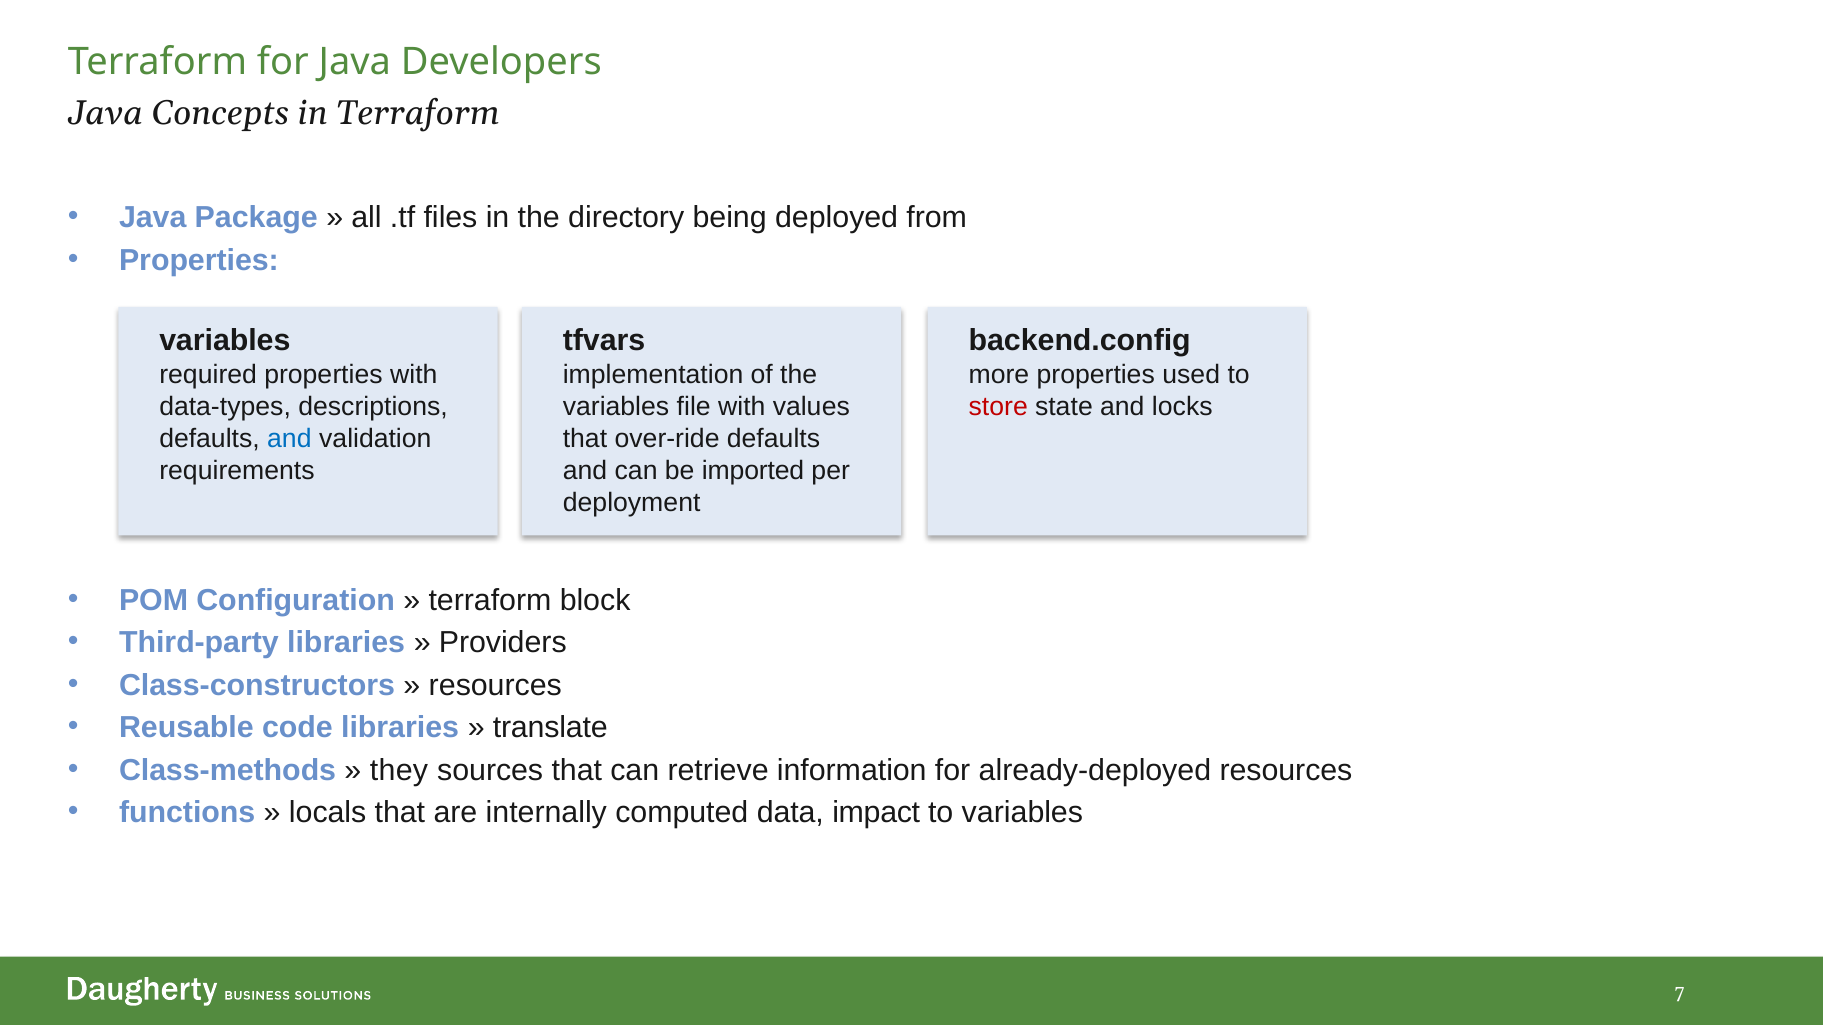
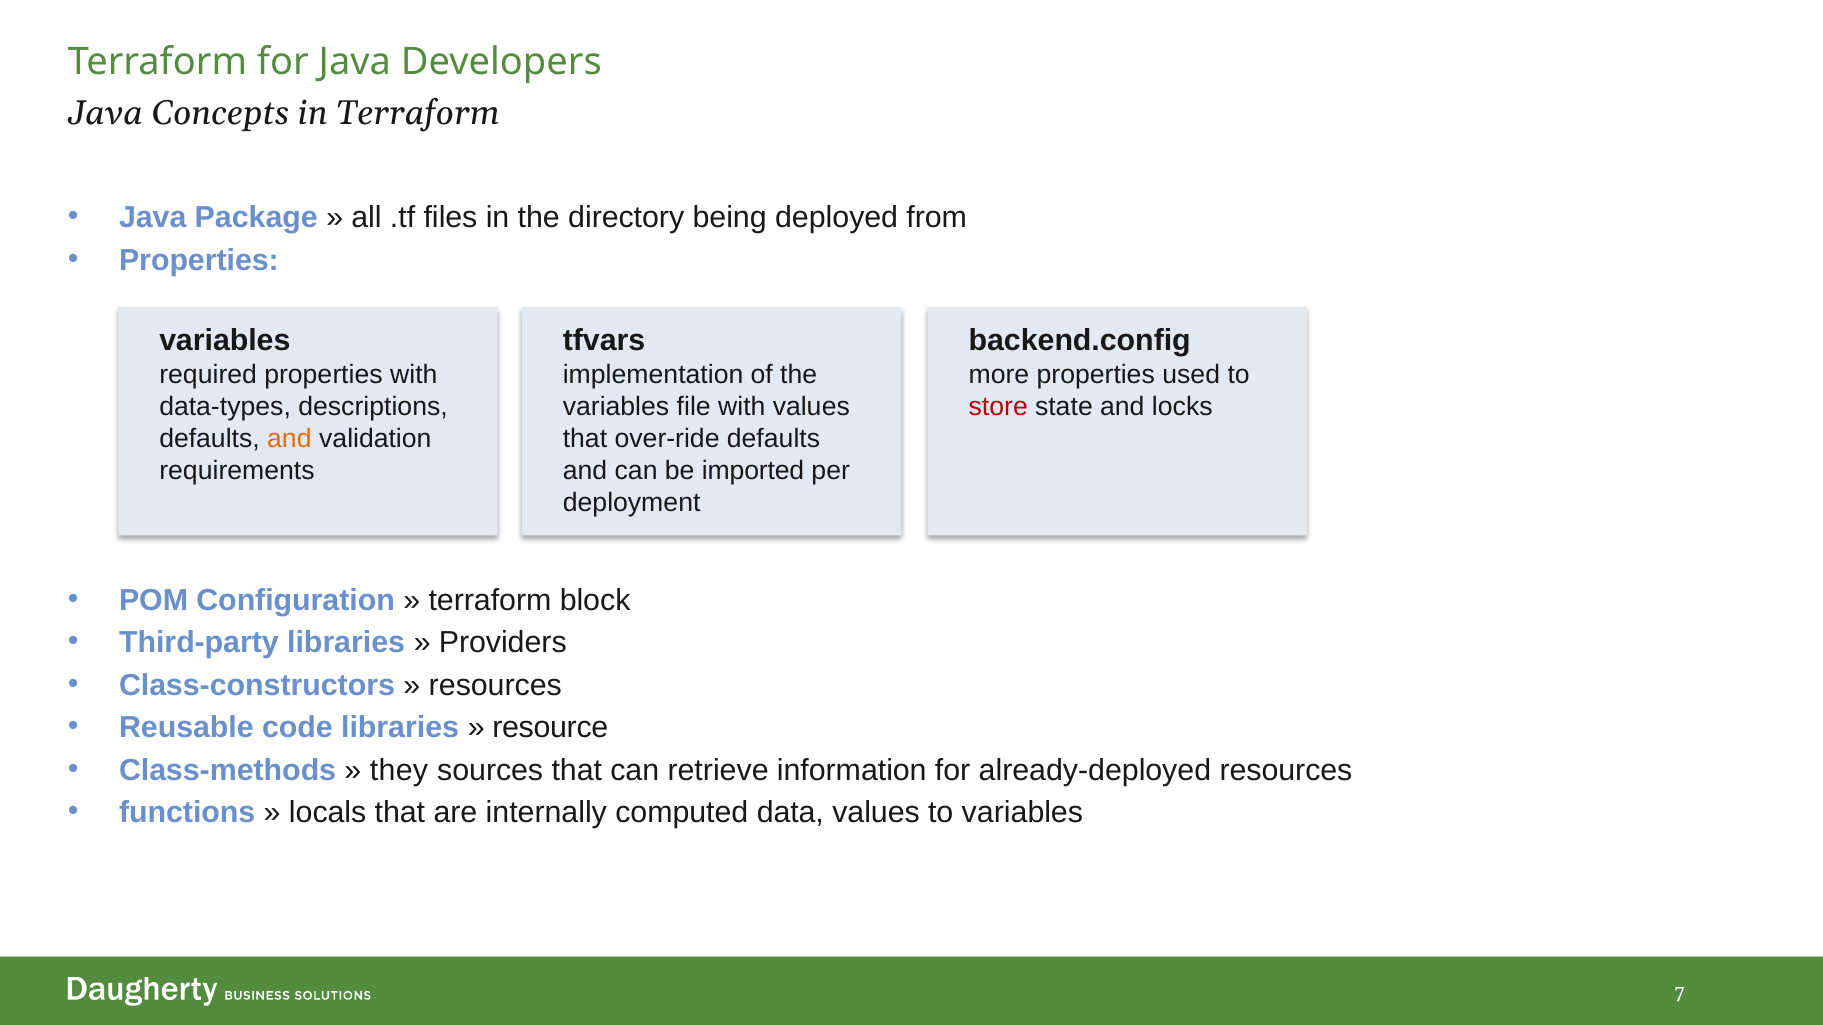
and colour: blue -> orange (289, 439)
translate: translate -> resource (550, 728)
data impact: impact -> values (876, 813)
